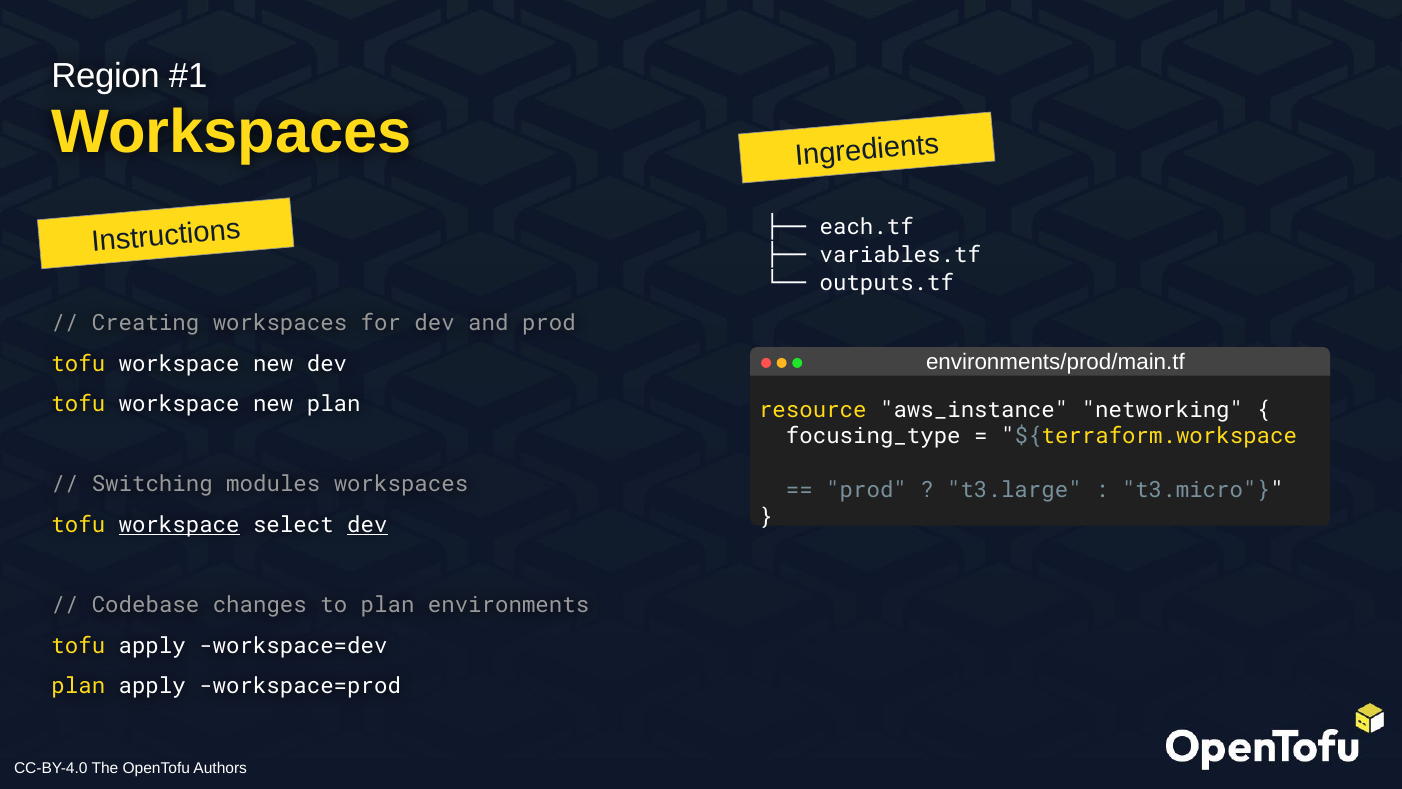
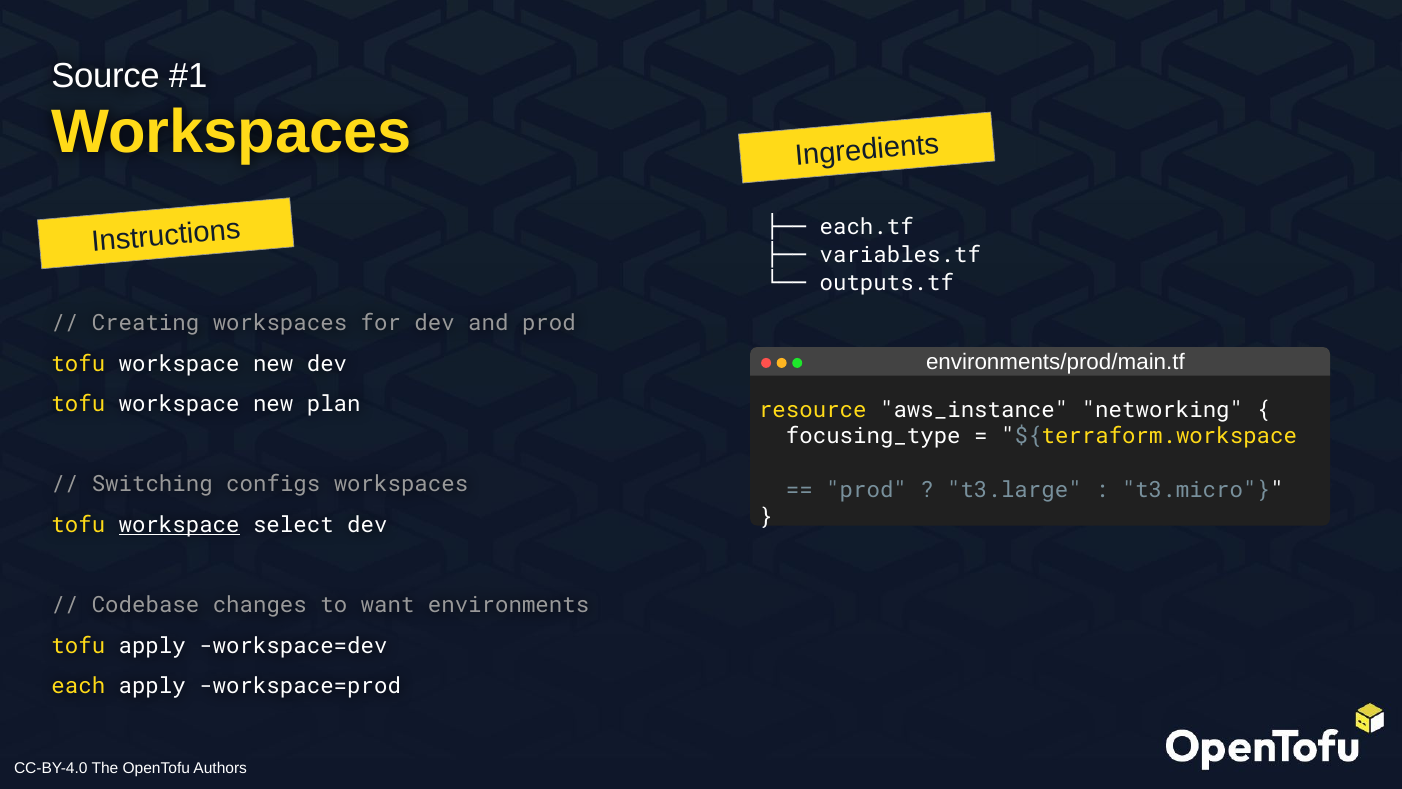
Region: Region -> Source (106, 76)
modules: modules -> configs (273, 484)
dev underline: present -> none (367, 525)
to plan: plan -> want (388, 605)
plan: plan -> each (78, 686)
